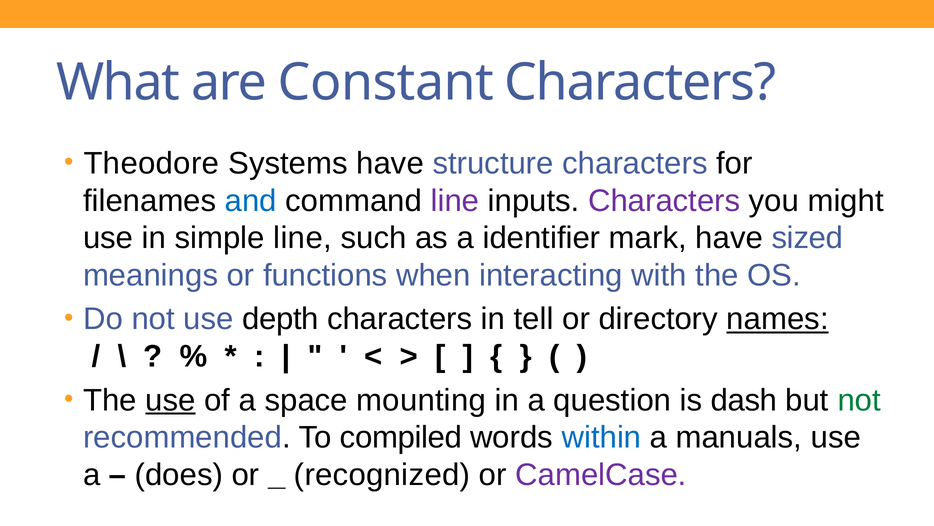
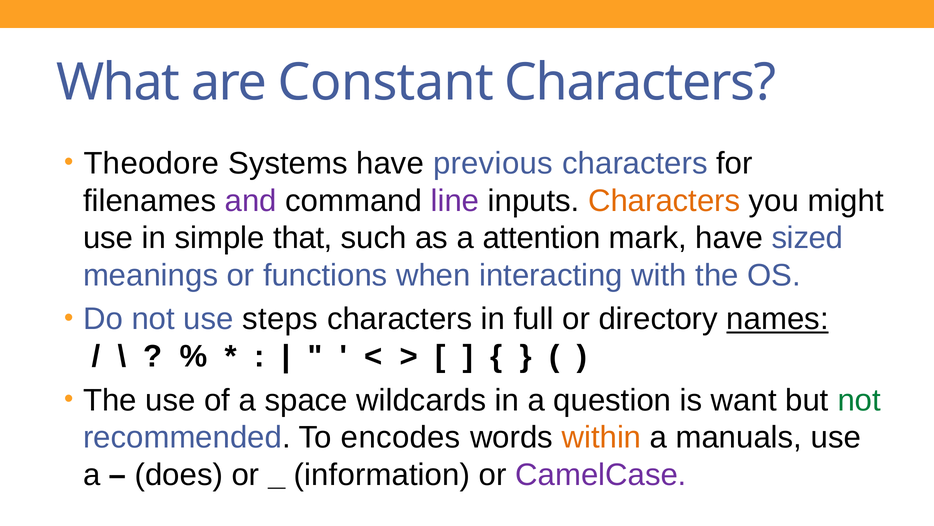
structure: structure -> previous (493, 163)
and colour: blue -> purple (251, 201)
Characters colour: purple -> orange (664, 201)
simple line: line -> that (303, 238)
identifier: identifier -> attention (542, 238)
depth: depth -> steps (280, 319)
tell: tell -> full (534, 319)
use underline: present -> none (170, 400)
mounting: mounting -> wildcards (421, 400)
dash: dash -> want (744, 400)
compiled: compiled -> encodes (401, 437)
within colour: blue -> orange (601, 437)
recognized: recognized -> information (382, 474)
